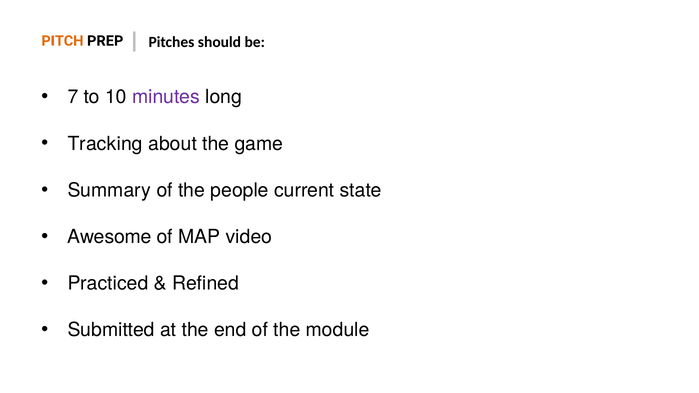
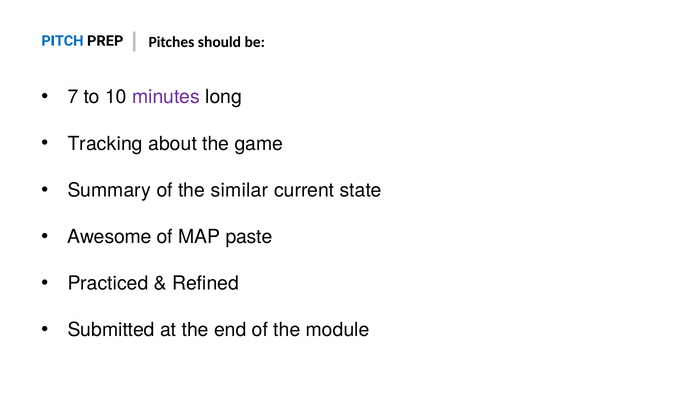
PITCH colour: orange -> blue (62, 41)
people: people -> similar (239, 190)
video: video -> paste (249, 237)
